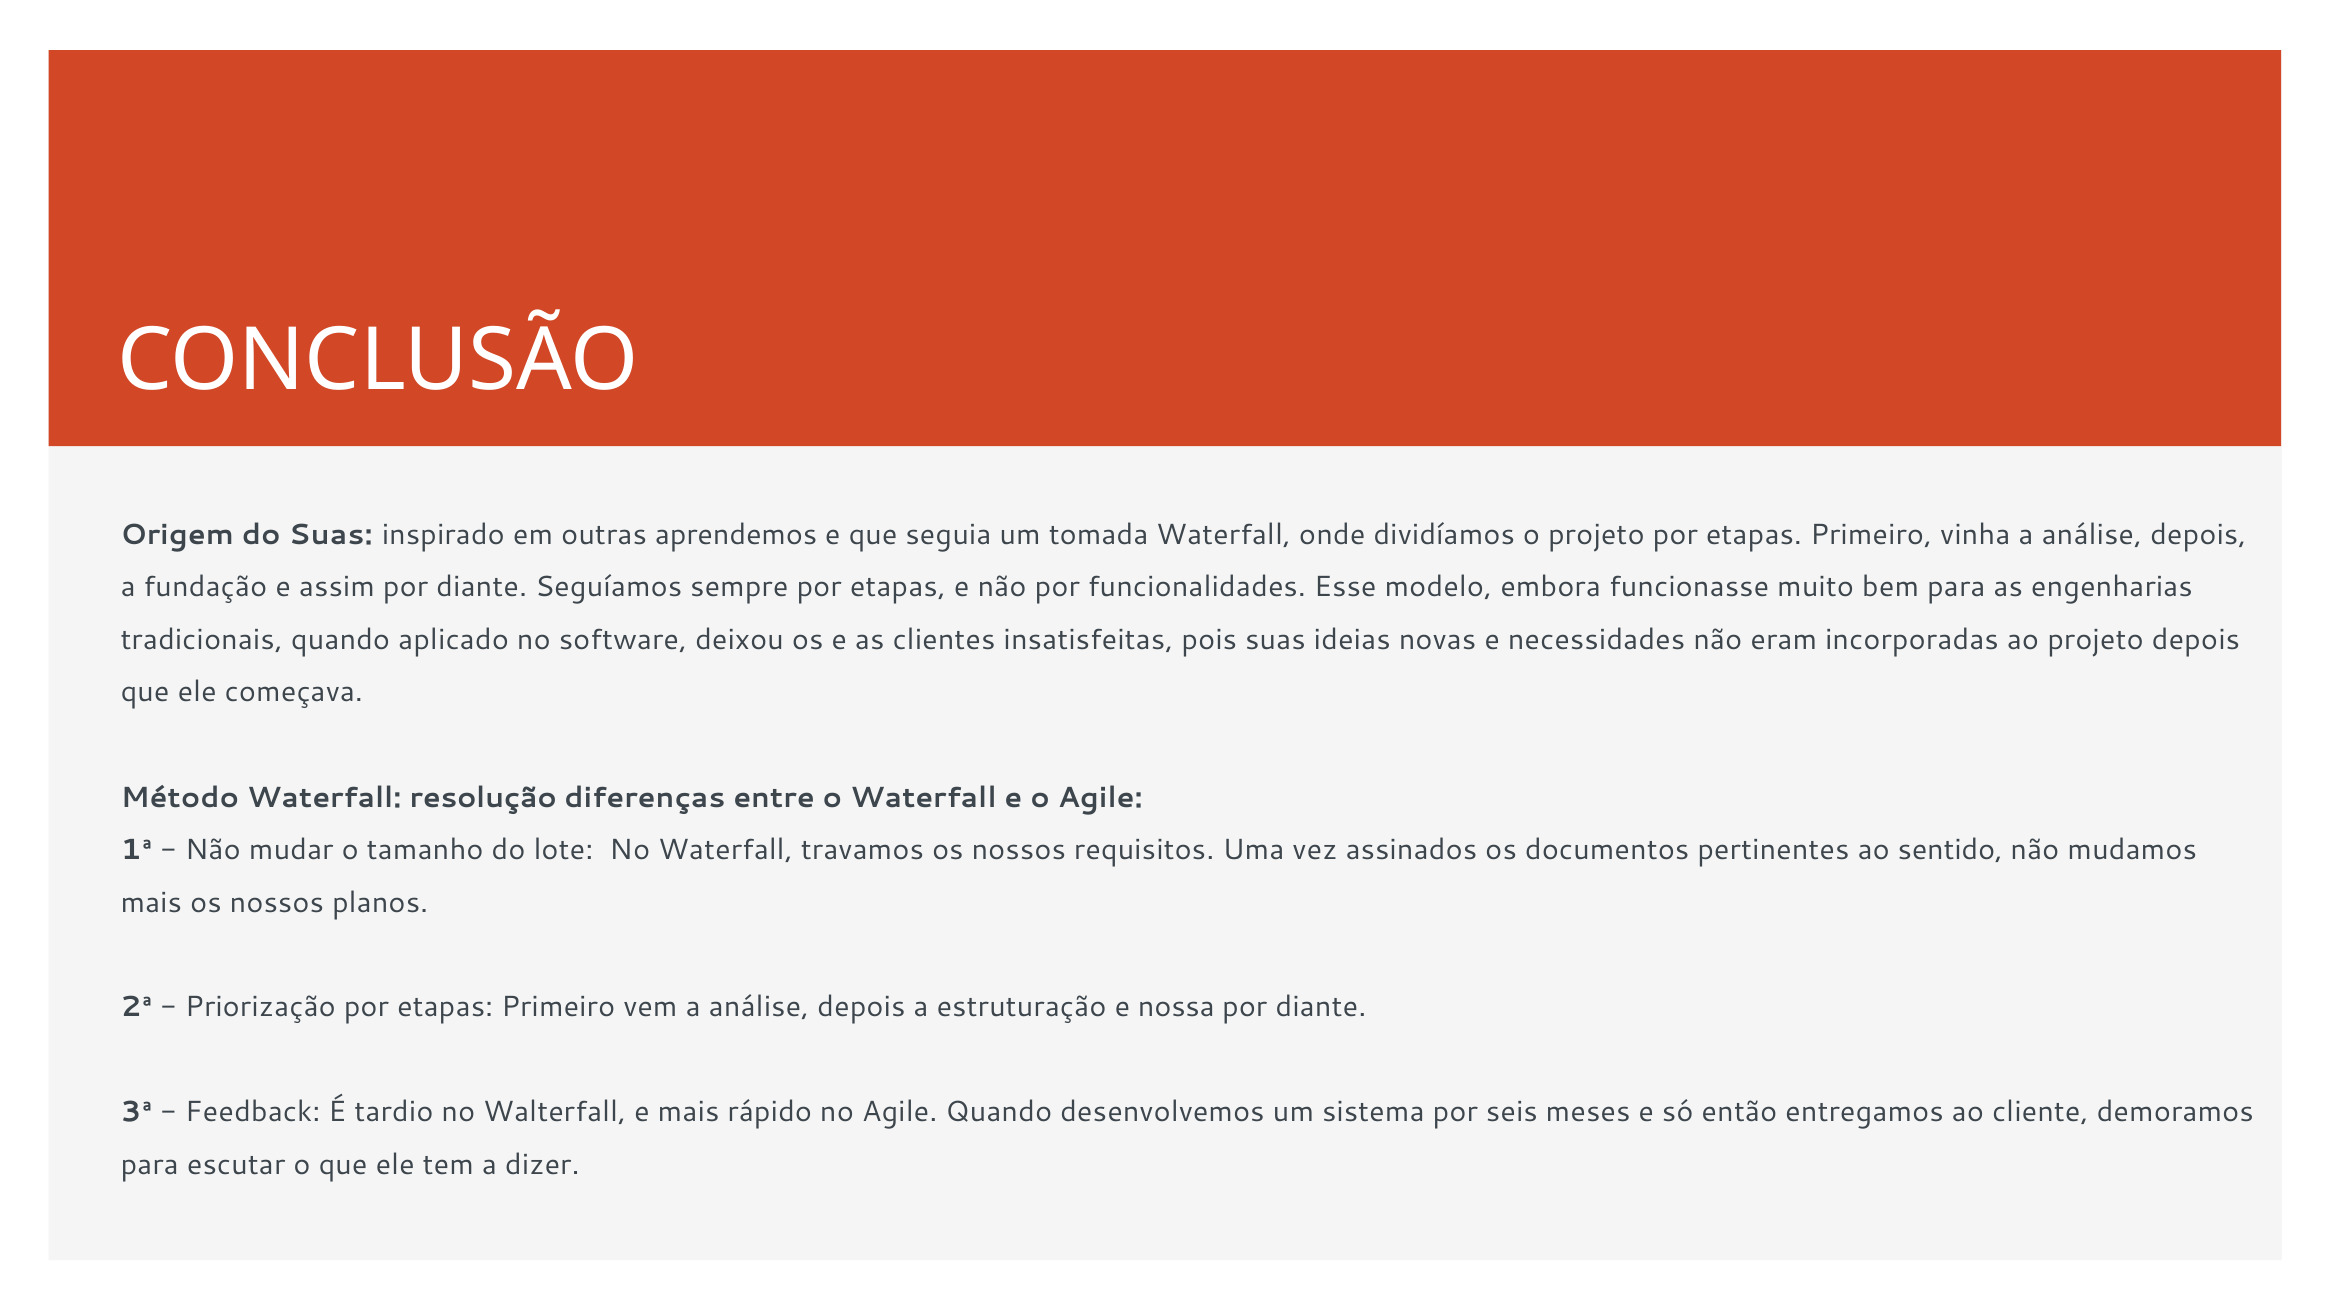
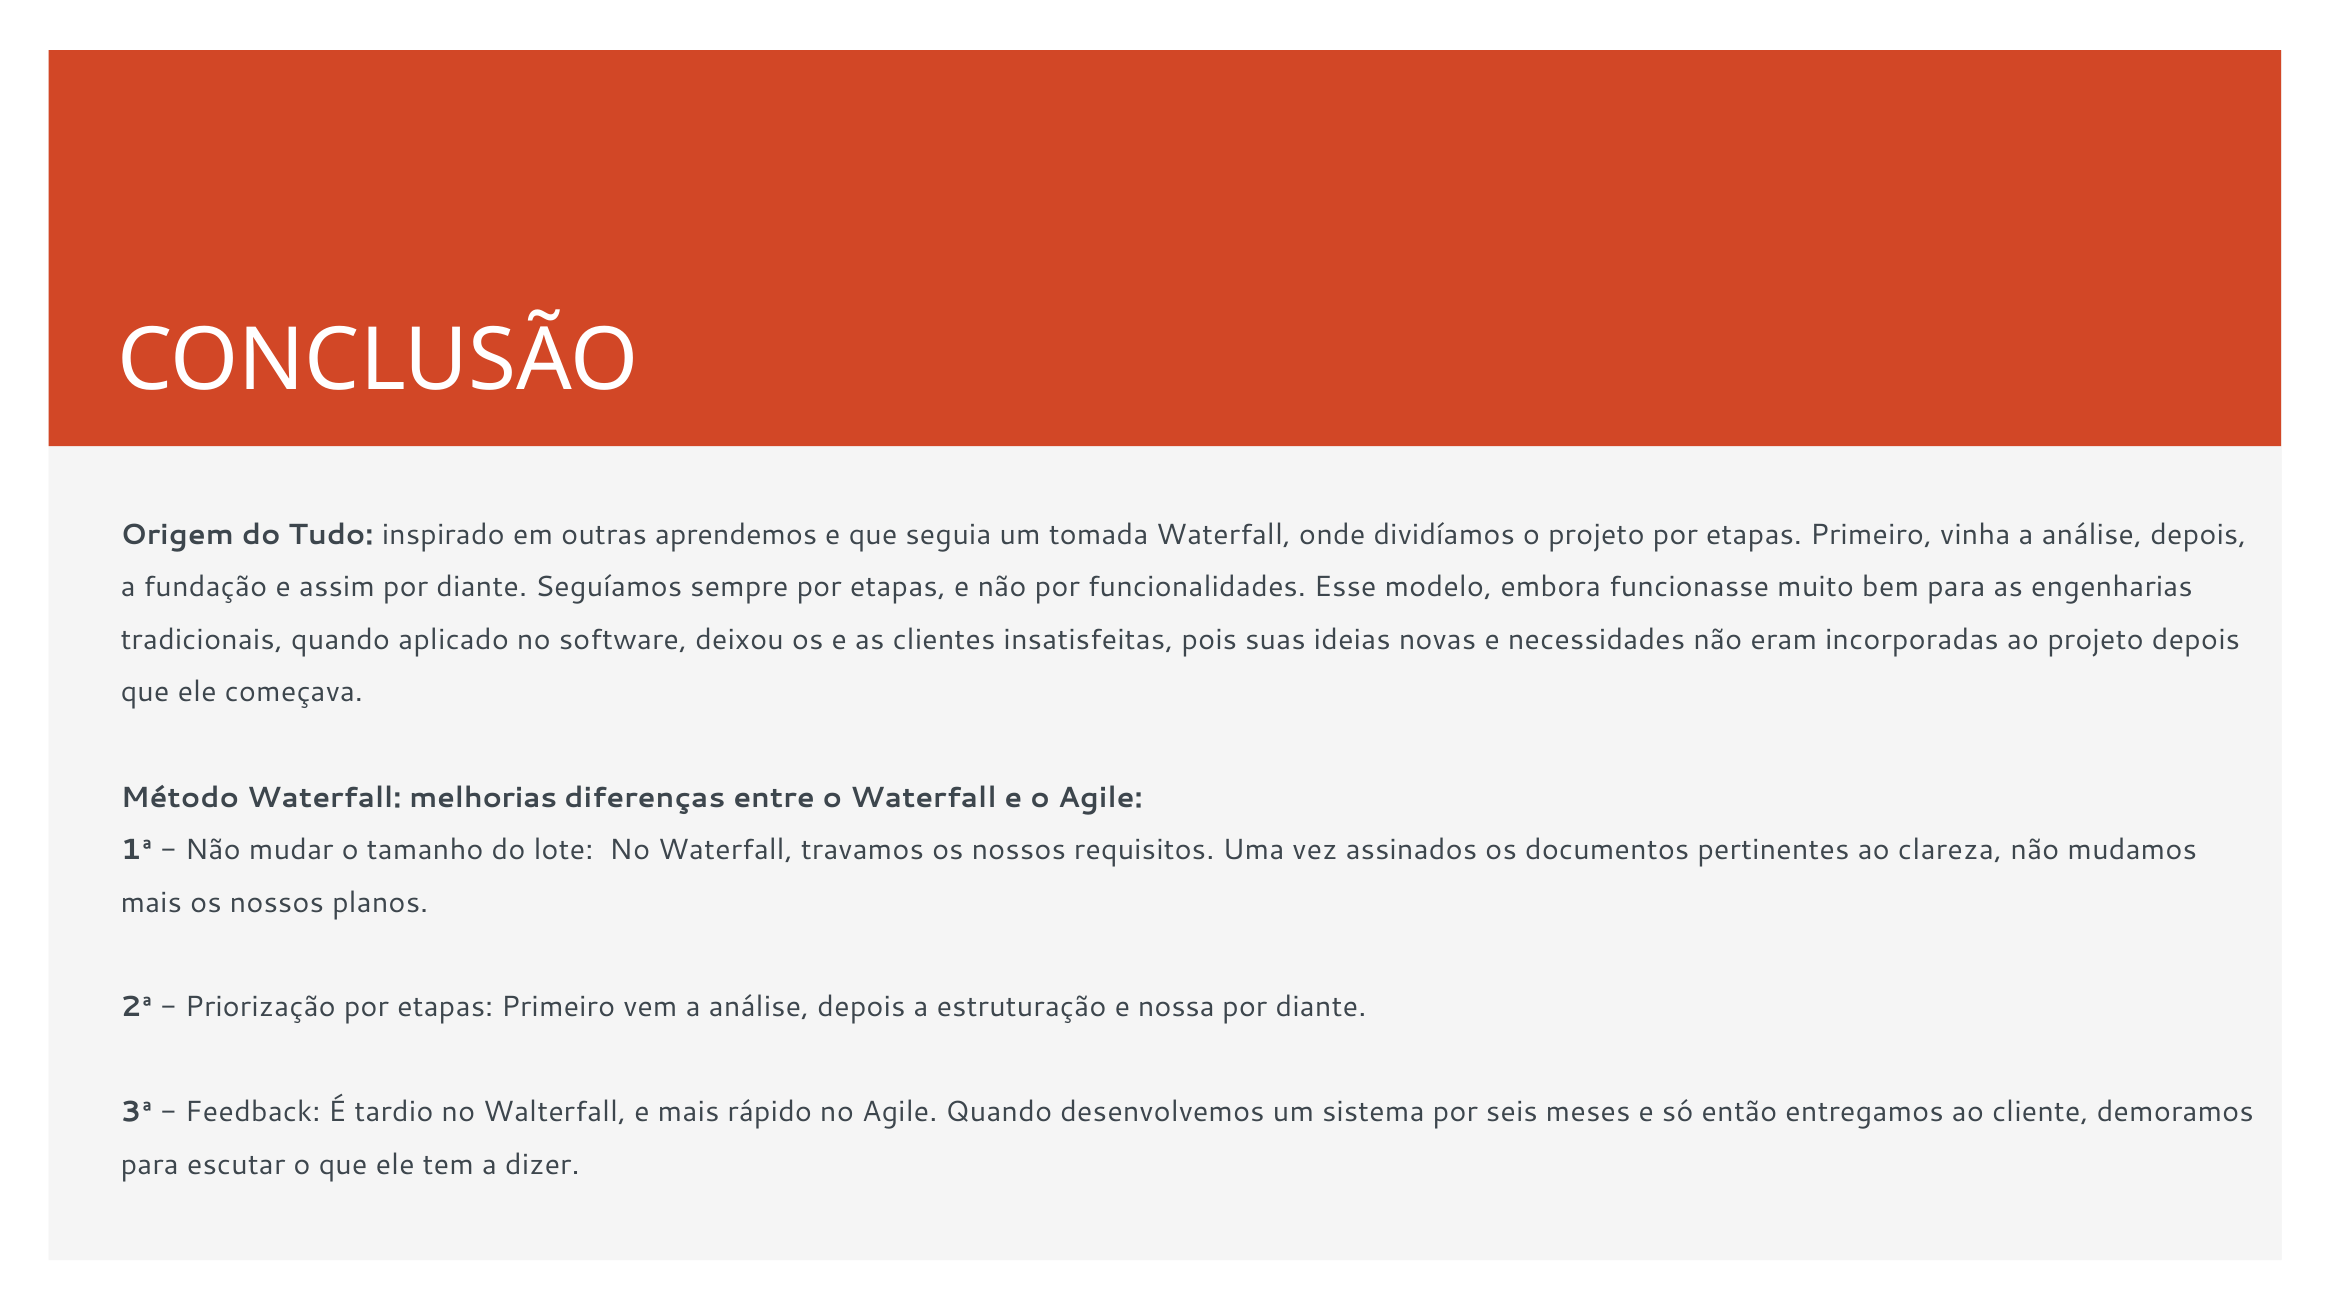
do Suas: Suas -> Tudo (331, 535)
resolução: resolução -> melhorias (483, 798)
sentido: sentido -> clareza (1950, 851)
